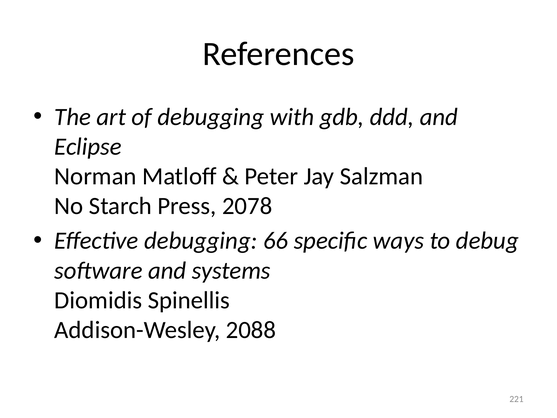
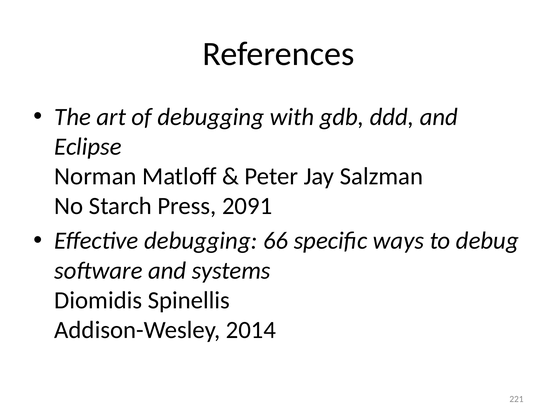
2078: 2078 -> 2091 (247, 206)
2088: 2088 -> 2014 (251, 330)
